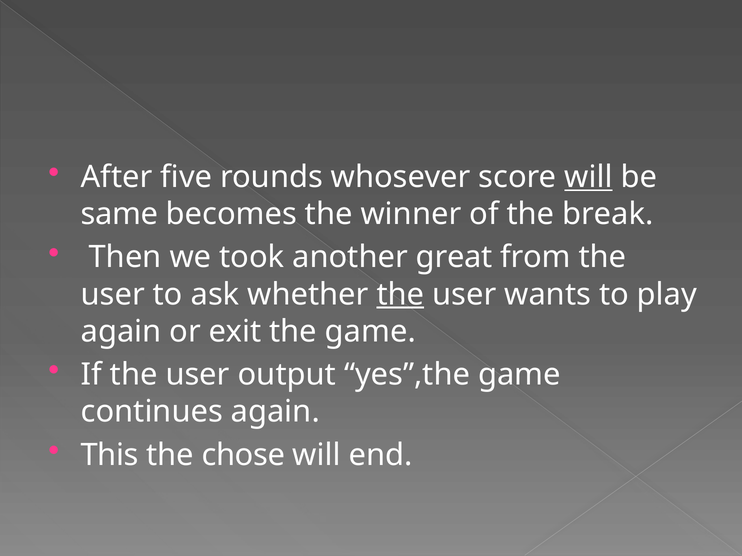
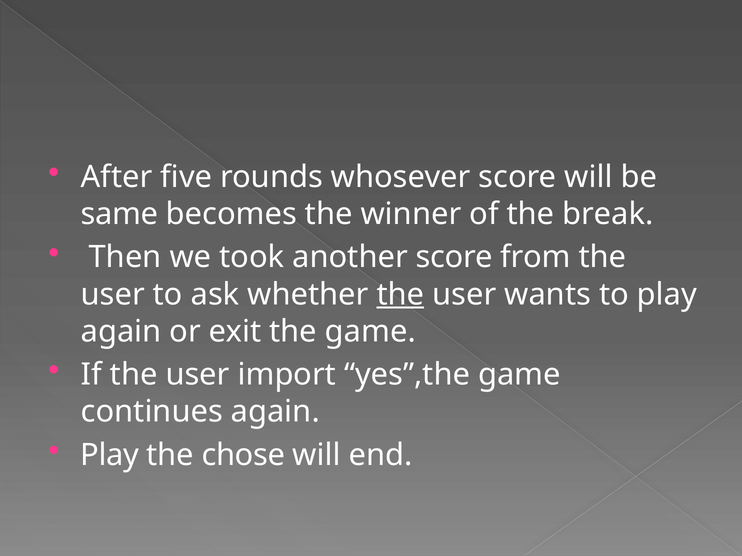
will underline: present -> none (588, 177)
another great: great -> score (454, 258)
output: output -> import (287, 375)
This: This -> Play (110, 455)
